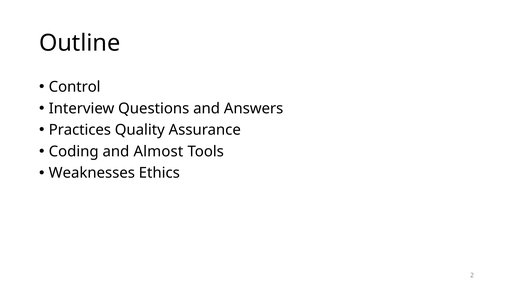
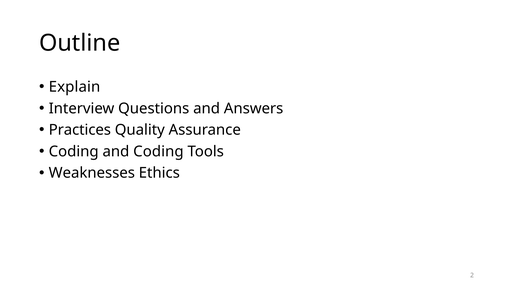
Control: Control -> Explain (75, 87)
and Almost: Almost -> Coding (158, 151)
